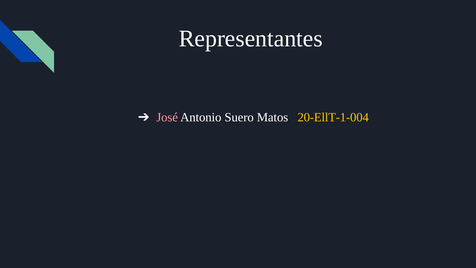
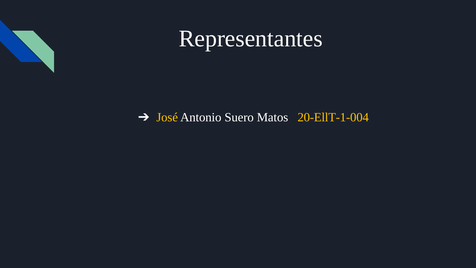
José colour: pink -> yellow (167, 117)
